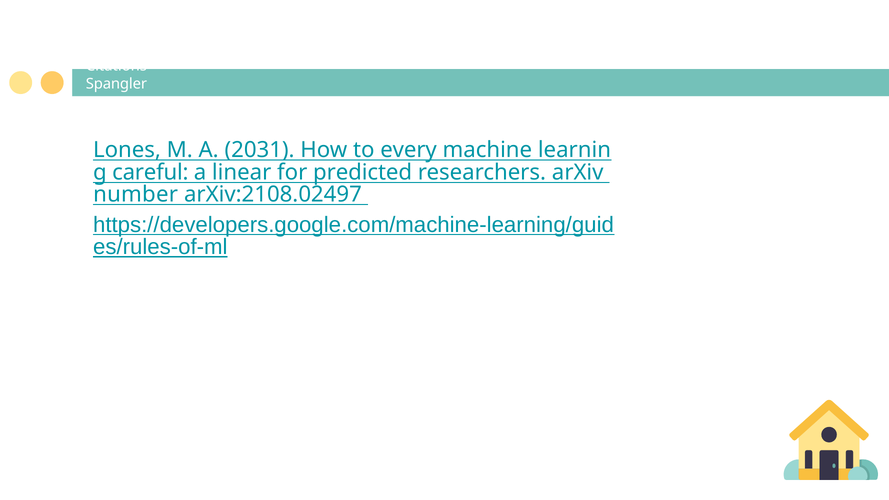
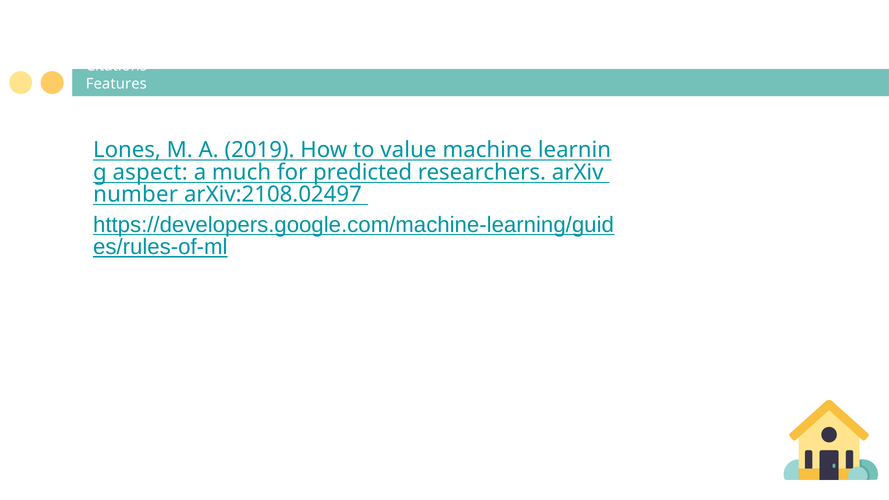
Spangler: Spangler -> Features (116, 84)
2031: 2031 -> 2019 (260, 150)
every: every -> value (408, 150)
careful: careful -> aspect (150, 172)
linear: linear -> much (242, 172)
